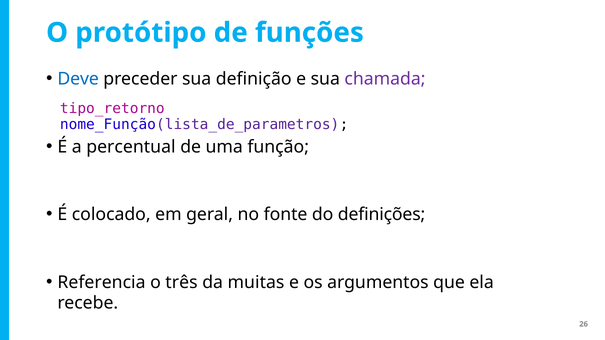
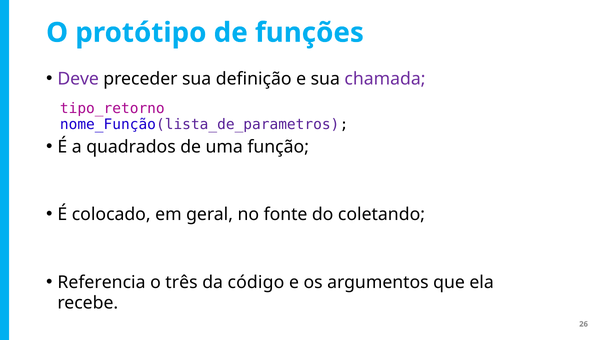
Deve colour: blue -> purple (78, 79)
percentual: percentual -> quadrados (131, 147)
definições: definições -> coletando (381, 215)
muitas: muitas -> código (256, 283)
